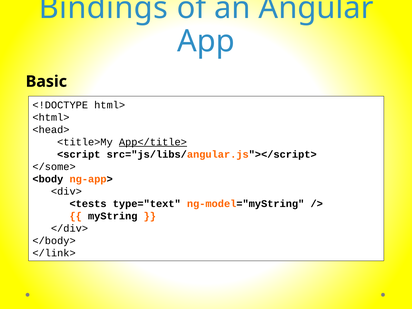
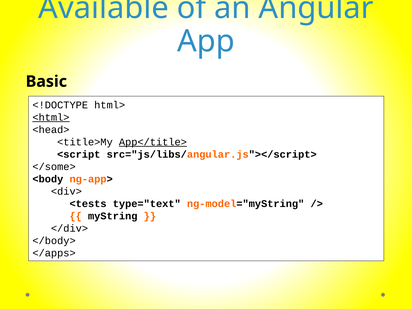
Bindings: Bindings -> Available (104, 8)
<html> underline: none -> present (51, 117)
</link>: </link> -> </apps> (54, 253)
